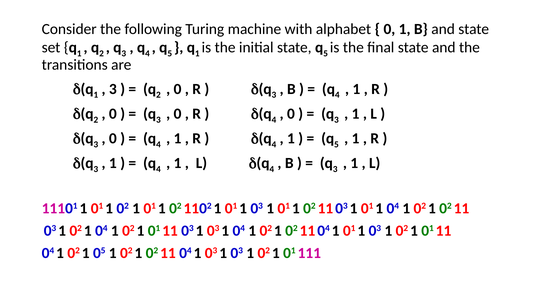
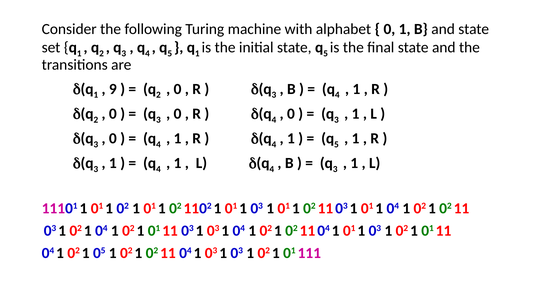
3: 3 -> 9 (113, 89)
